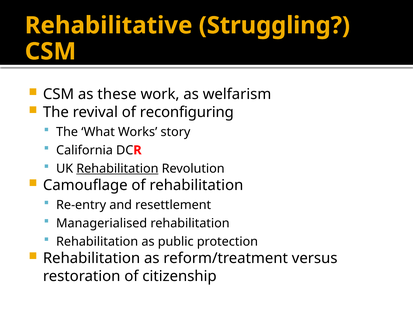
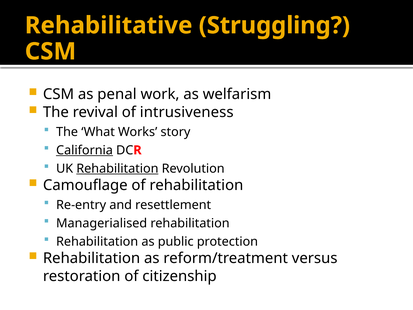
these: these -> penal (117, 94)
reconfiguring: reconfiguring -> intrusiveness (187, 112)
California underline: none -> present (85, 150)
